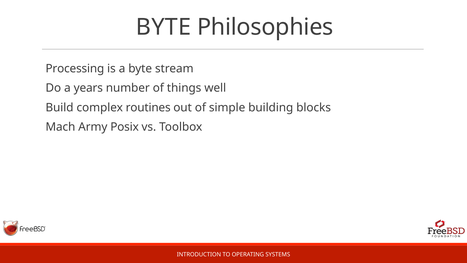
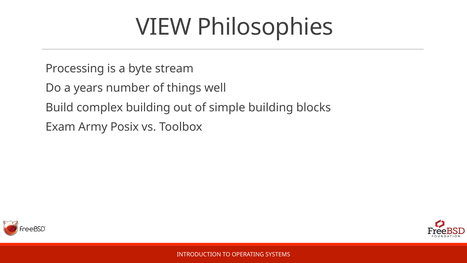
BYTE: BYTE -> VIEW (164, 27)
complex routines: routines -> building (148, 107)
Mach: Mach -> Exam (60, 127)
